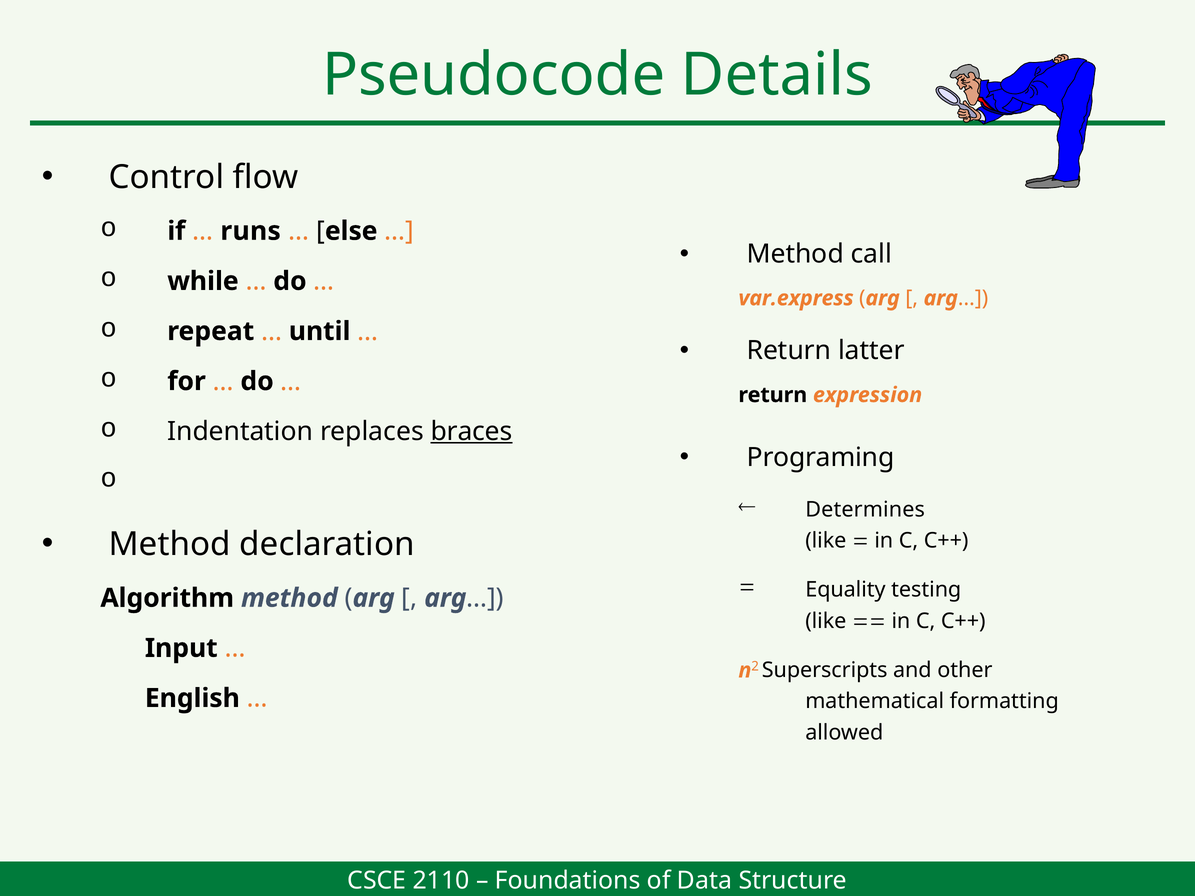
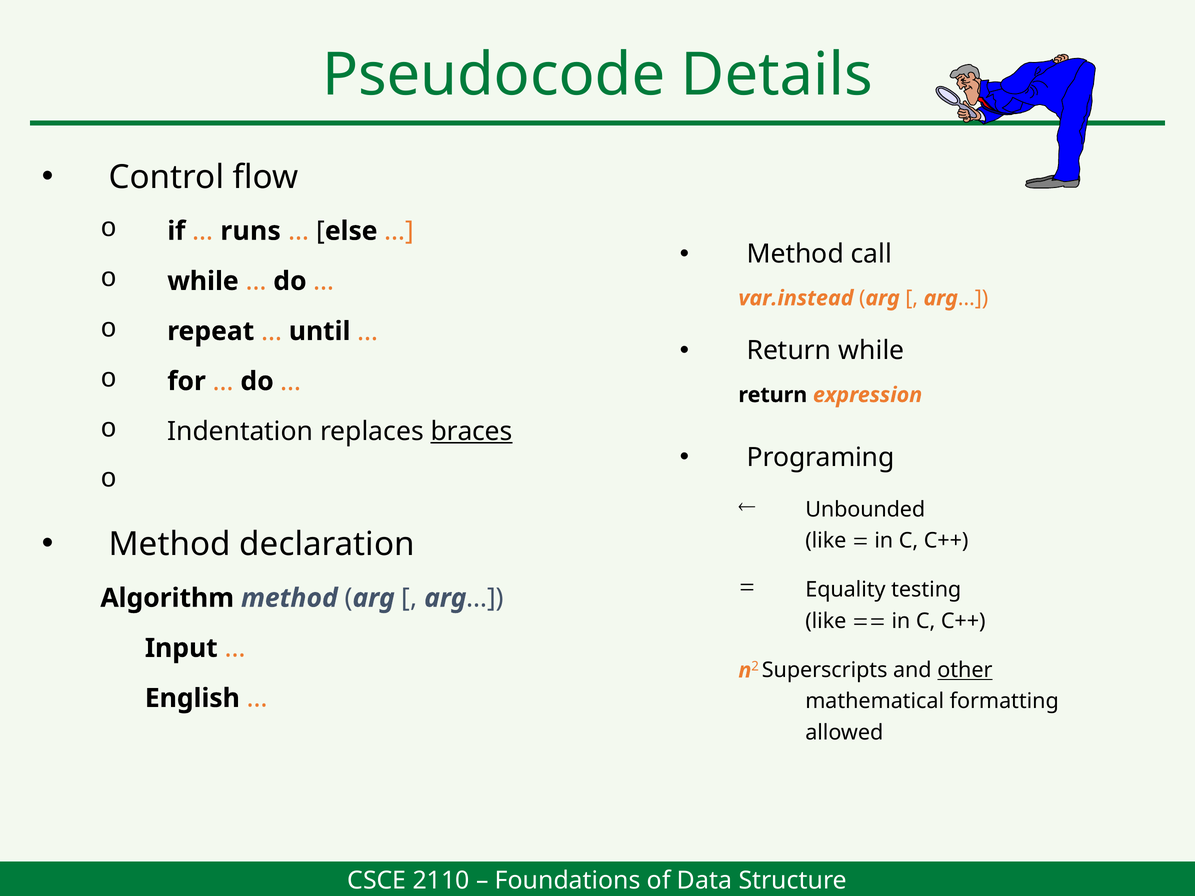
var.express: var.express -> var.instead (796, 298)
Return latter: latter -> while (871, 351)
Determines: Determines -> Unbounded (865, 510)
other underline: none -> present (965, 670)
